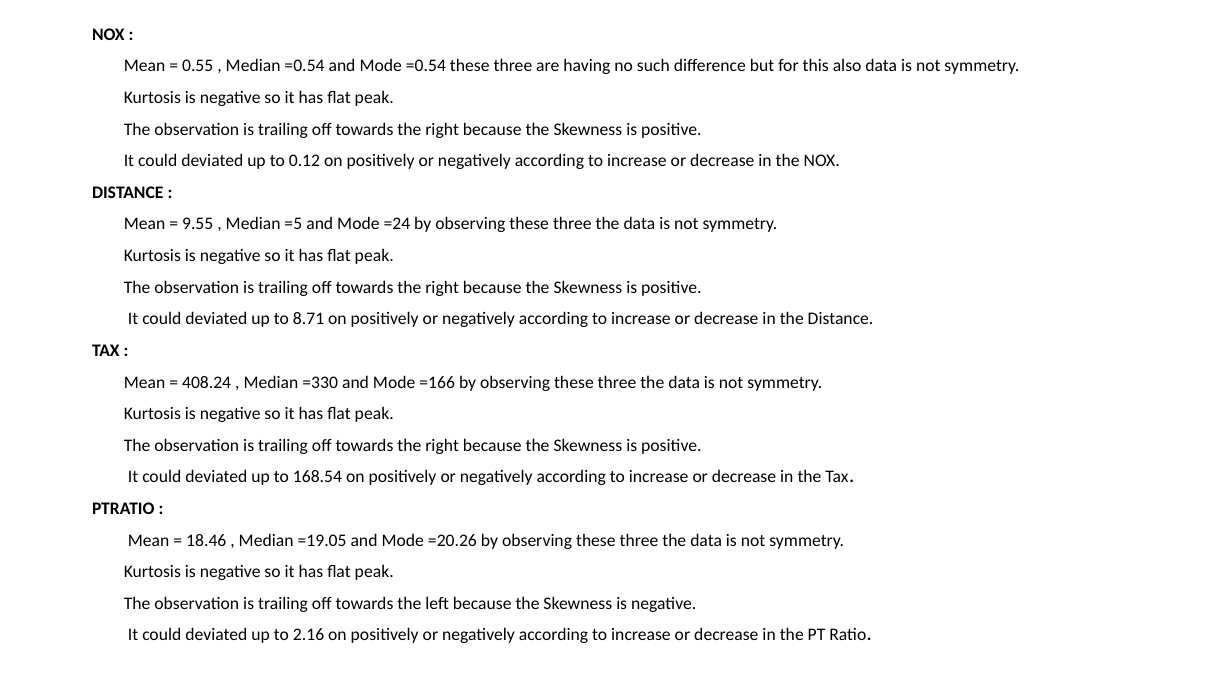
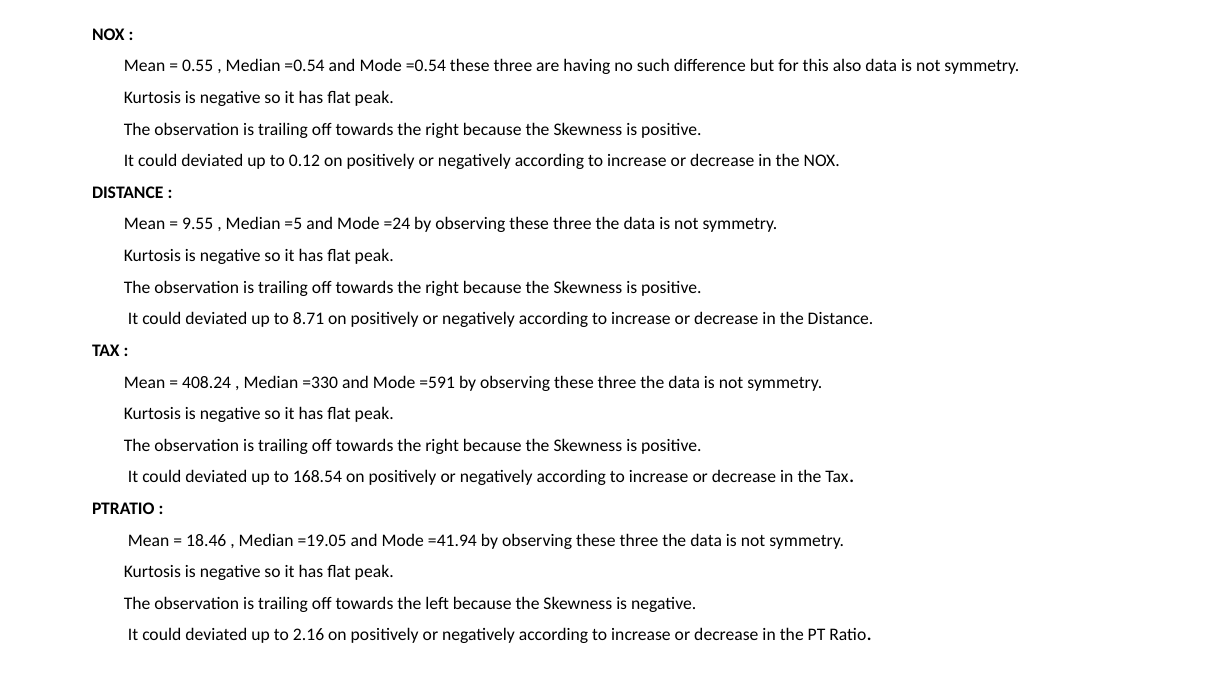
=166: =166 -> =591 (437, 382)
=20.26: =20.26 -> =41.94 (452, 540)
